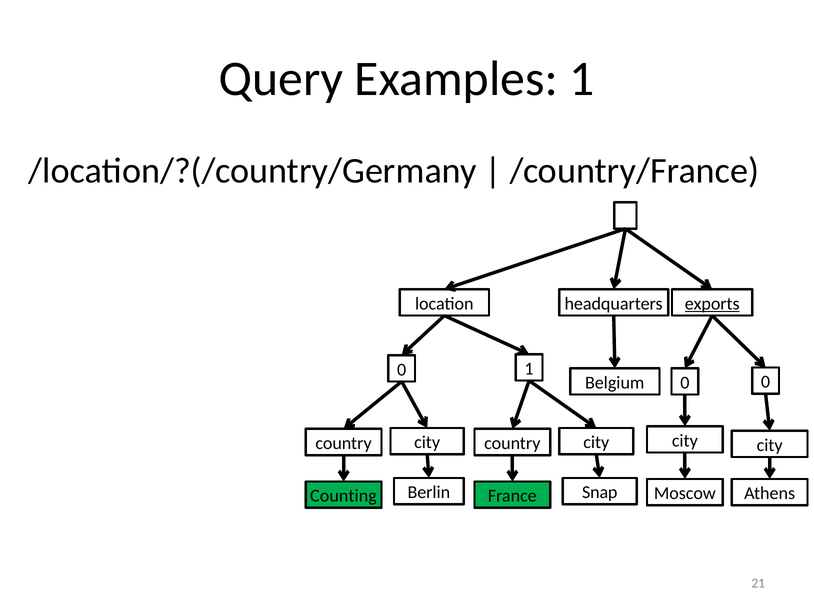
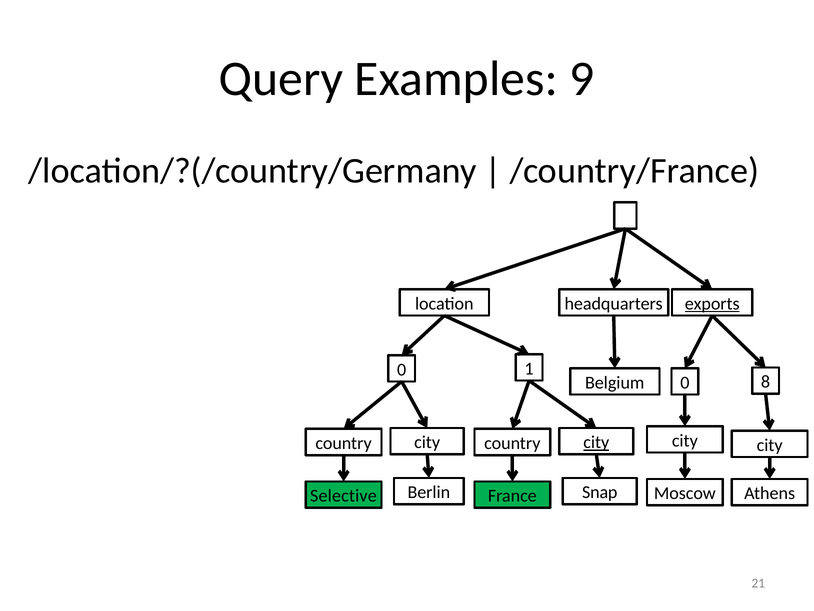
Examples 1: 1 -> 9 (582, 79)
0 0: 0 -> 8 (766, 382)
city underline: none -> present (596, 442)
Counting: Counting -> Selective (343, 496)
